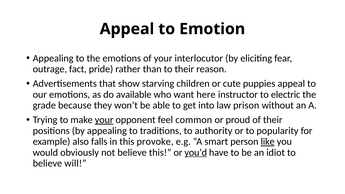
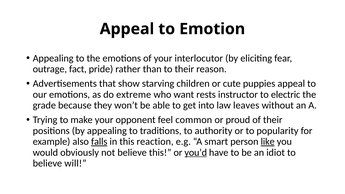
available: available -> extreme (134, 95)
here: here -> rests (206, 95)
prison: prison -> leaves (246, 105)
your underline: present -> none (104, 120)
falls underline: none -> present (99, 142)
provoke: provoke -> reaction (155, 142)
